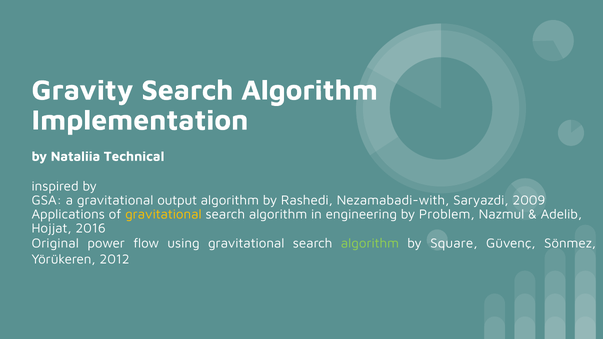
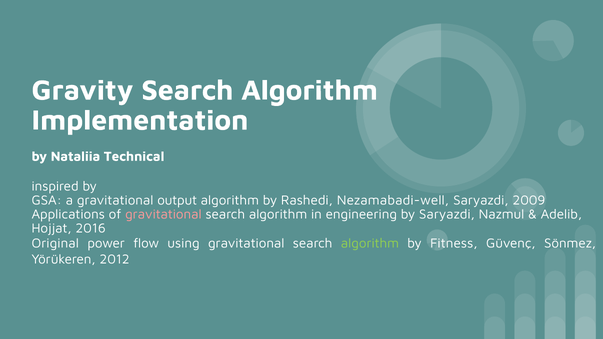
Nezamabadi-with: Nezamabadi-with -> Nezamabadi-well (393, 200)
gravitational colour: yellow -> pink (163, 215)
by Problem: Problem -> Saryazdi (447, 215)
Square: Square -> Fitness (454, 243)
